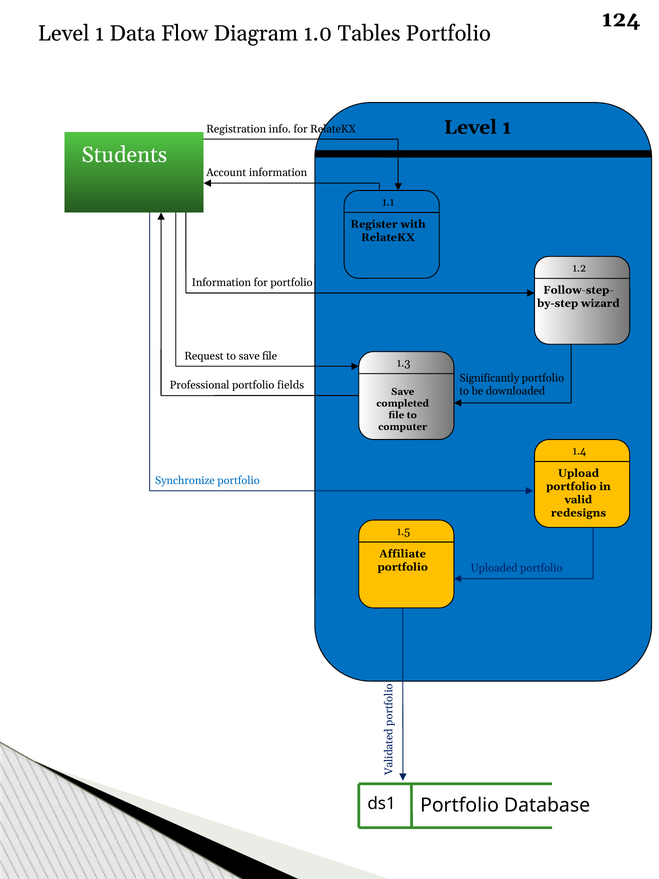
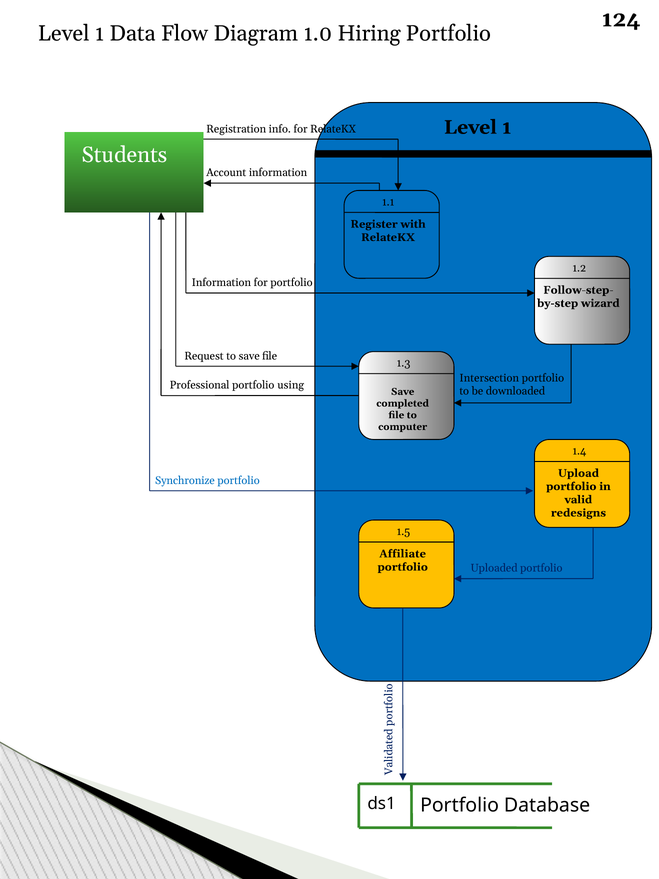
Tables: Tables -> Hiring (369, 34)
Significantly: Significantly -> Intersection (489, 378)
fields: fields -> using (291, 385)
